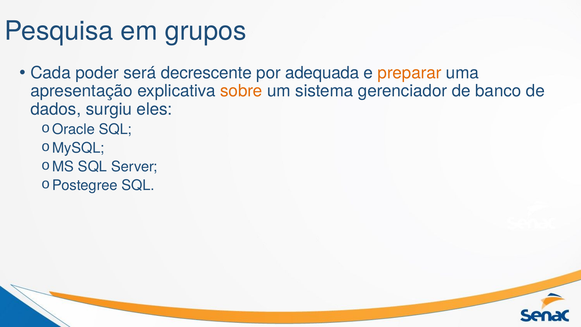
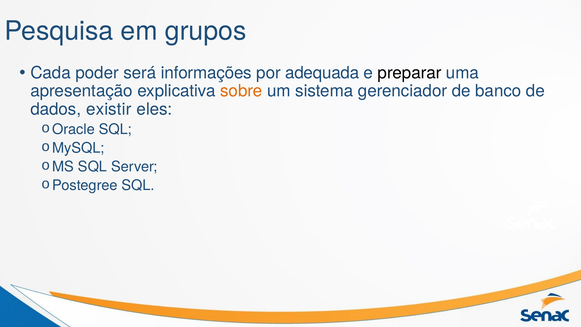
decrescente: decrescente -> informações (206, 73)
preparar colour: orange -> black (410, 73)
surgiu: surgiu -> existir (109, 109)
